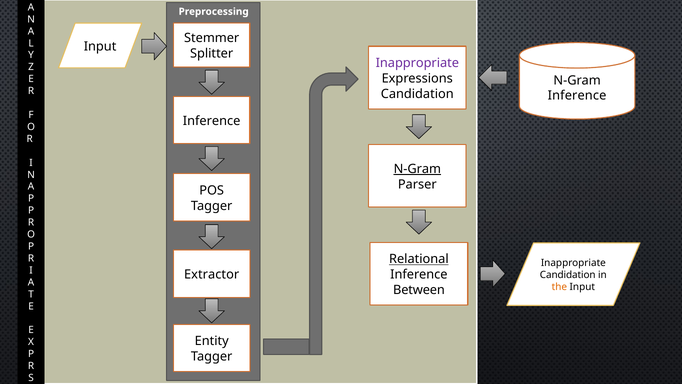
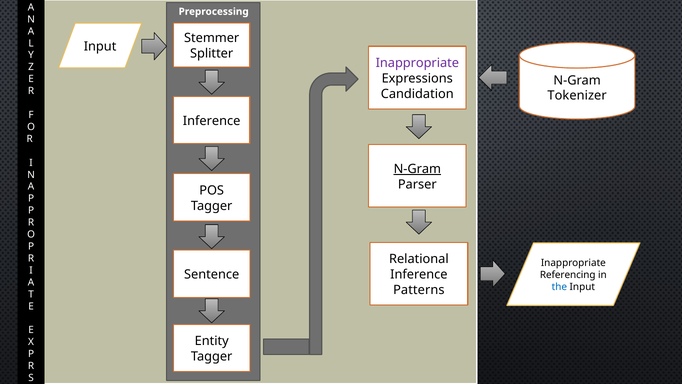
Inference: Inference -> Tokenizer (577, 96)
Relational underline: present -> none (419, 259)
Extractor: Extractor -> Sentence (212, 274)
Candidation: Candidation -> Referencing (568, 275)
the colour: orange -> blue (559, 286)
Between: Between -> Patterns (419, 290)
